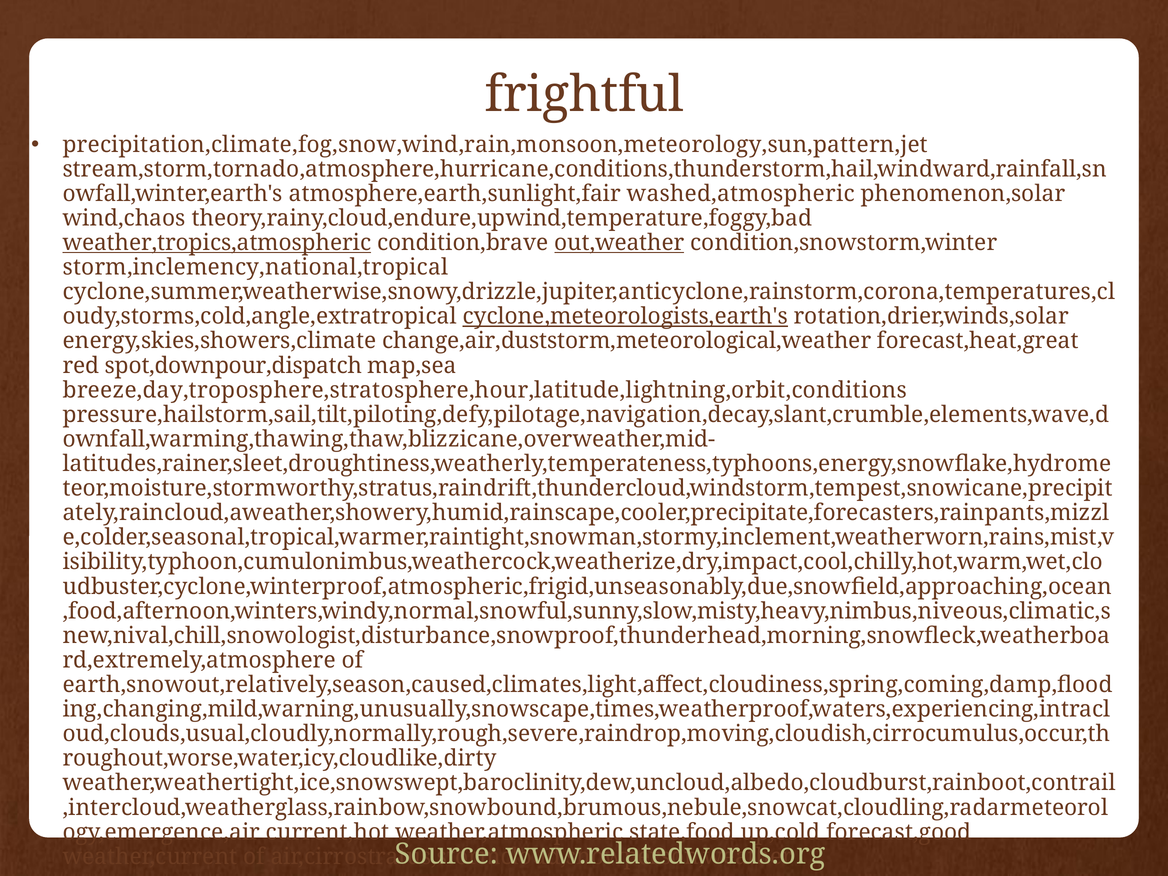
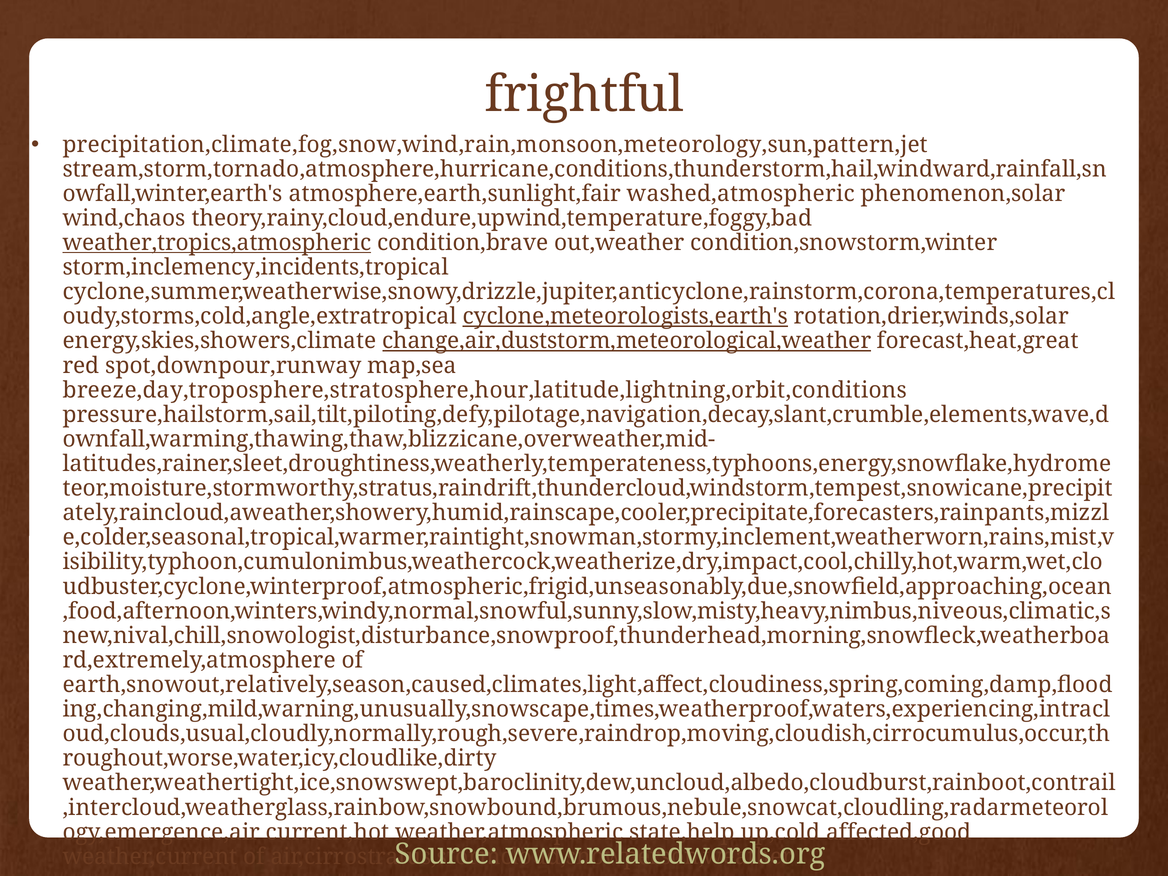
out,weather underline: present -> none (619, 243)
storm,inclemency,national,tropical: storm,inclemency,national,tropical -> storm,inclemency,incidents,tropical (256, 267)
change,air,duststorm,meteorological,weather underline: none -> present (627, 341)
spot,downpour,dispatch: spot,downpour,dispatch -> spot,downpour,runway (233, 366)
state,food: state,food -> state,help (682, 832)
forecast,good: forecast,good -> affected,good (899, 832)
